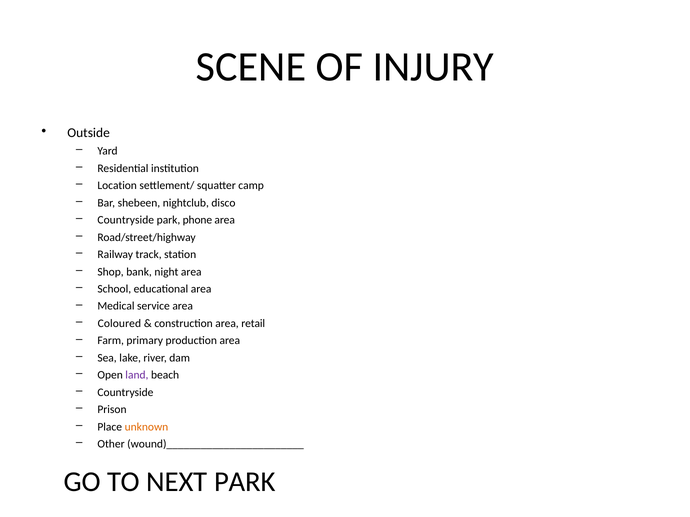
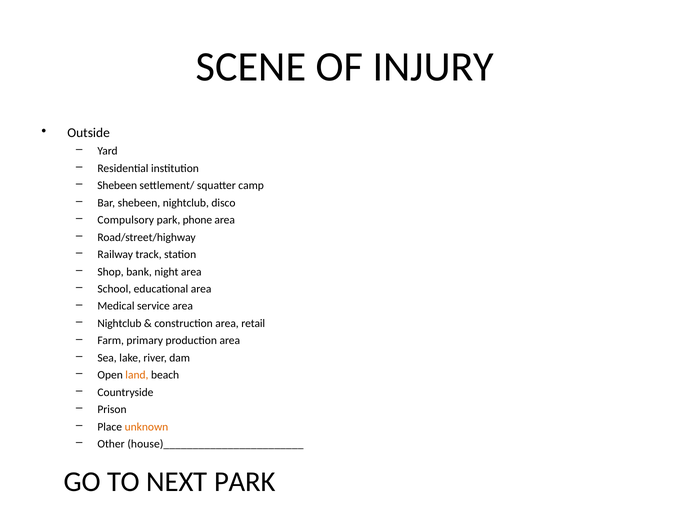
Location: Location -> Shebeen (117, 186)
Countryside: Countryside -> Compulsory (126, 220)
Coloured: Coloured -> Nightclub (119, 324)
land colour: purple -> orange (137, 375)
wound)________________________: wound)________________________ -> house)________________________ (215, 444)
